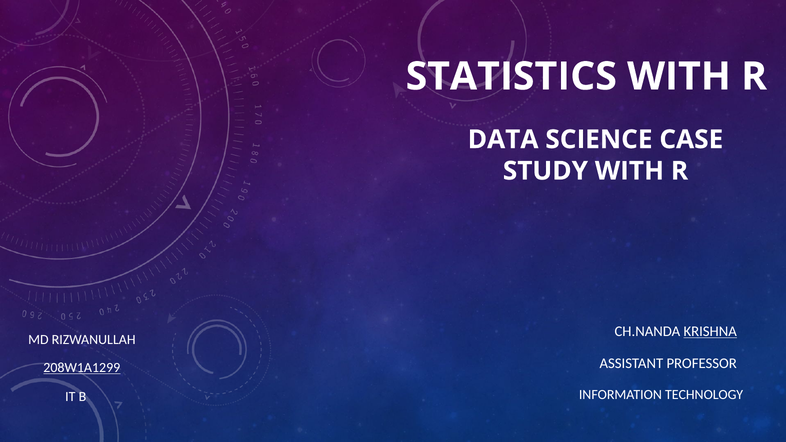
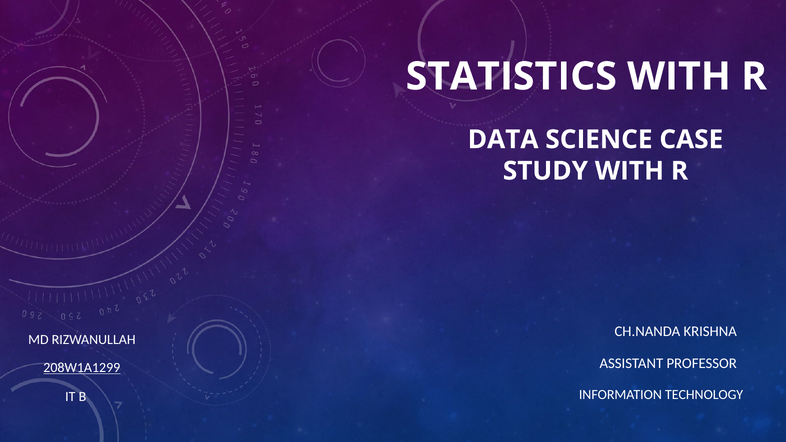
KRISHNA underline: present -> none (710, 331)
